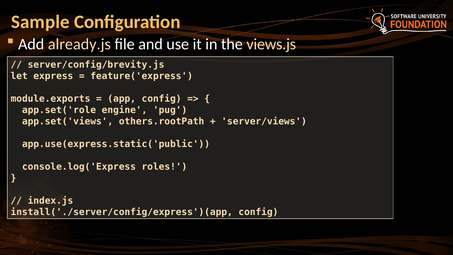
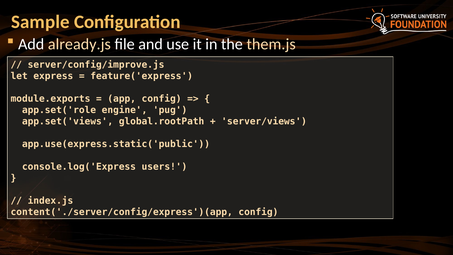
views.js: views.js -> them.js (271, 44)
server/config/brevity.js: server/config/brevity.js -> server/config/improve.js (96, 65)
others.rootPath: others.rootPath -> global.rootPath (162, 121)
roles: roles -> users (164, 167)
install('./server/config/express')(app: install('./server/config/express')(app -> content('./server/config/express')(app (122, 212)
